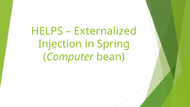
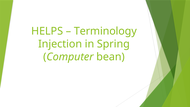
Externalized: Externalized -> Terminology (105, 31)
